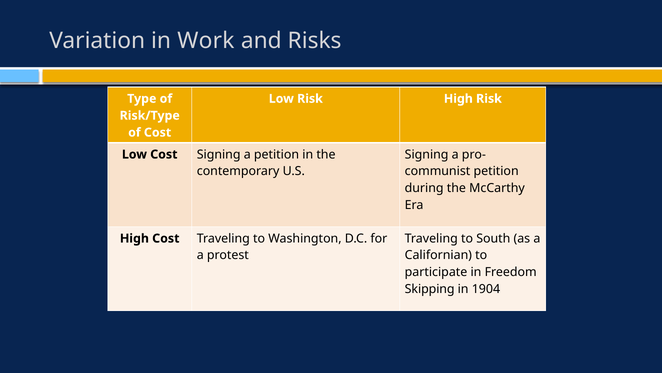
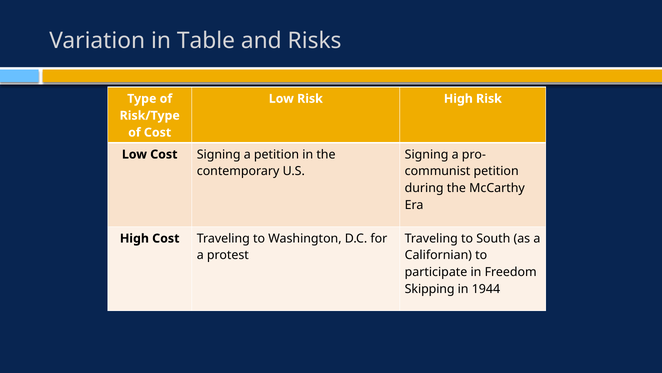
Work: Work -> Table (206, 41)
1904: 1904 -> 1944 (486, 289)
